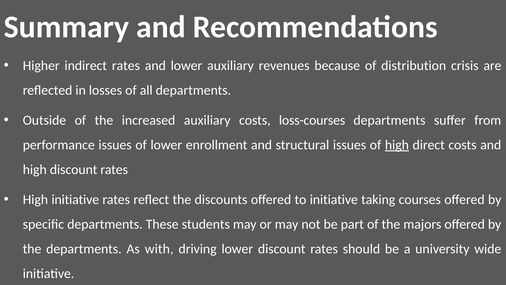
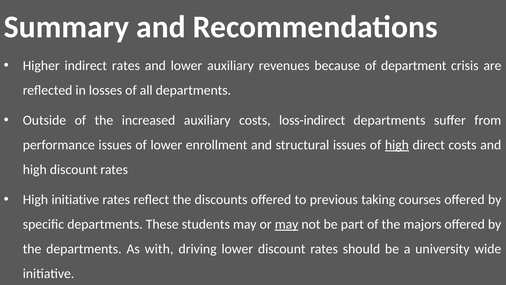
distribution: distribution -> department (414, 66)
loss-courses: loss-courses -> loss-indirect (312, 120)
to initiative: initiative -> previous (334, 199)
may underline: none -> present (287, 224)
